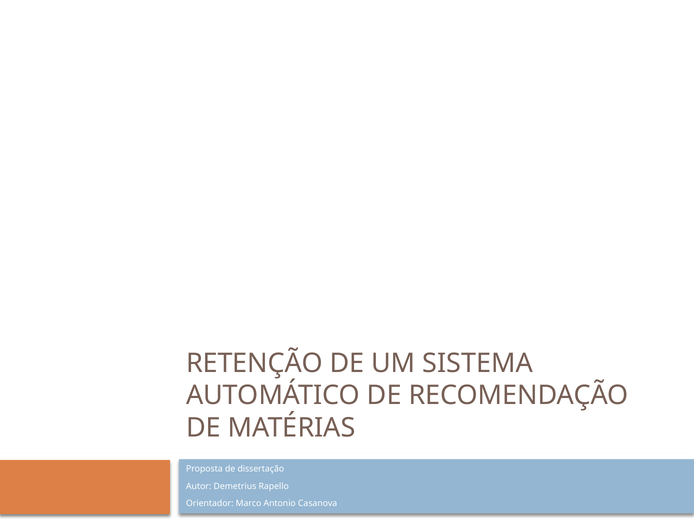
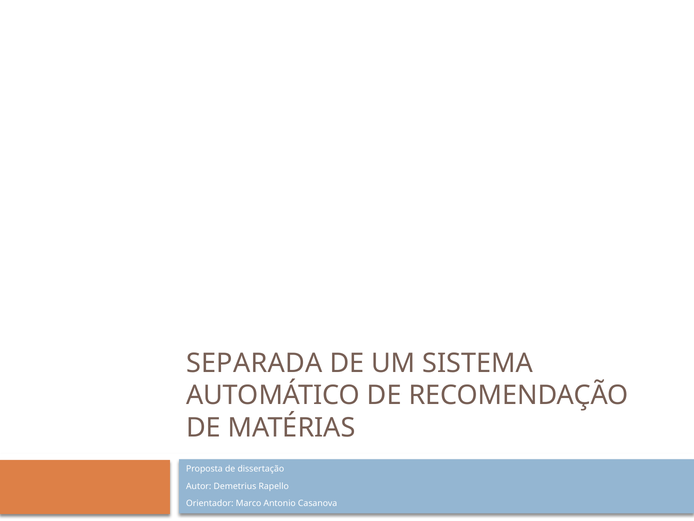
RETENÇÃO: RETENÇÃO -> SEPARADA (254, 363)
